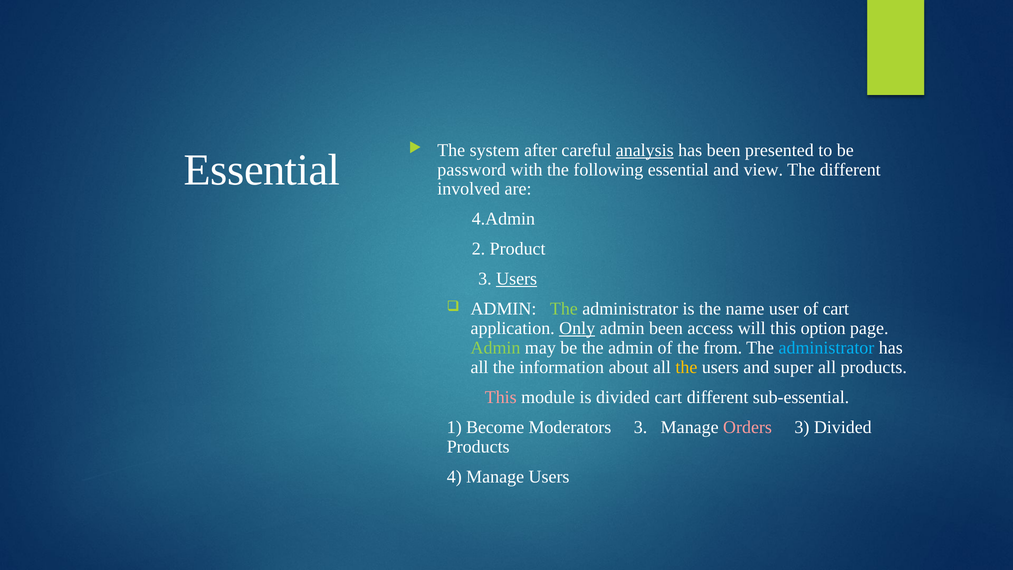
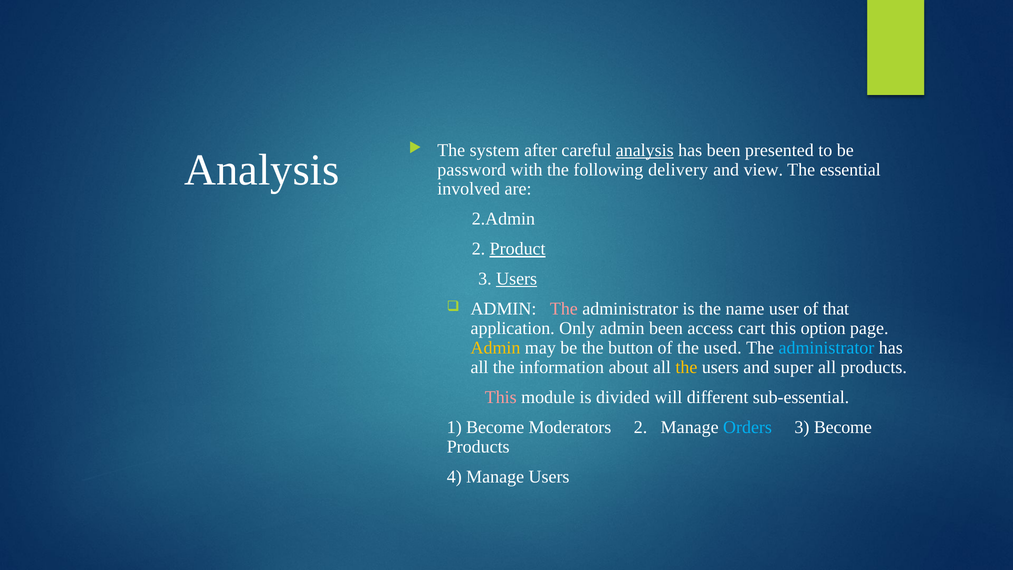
Essential: Essential -> Analysis (262, 170)
following essential: essential -> delivery (678, 170)
The different: different -> essential (850, 170)
4.Admin: 4.Admin -> 2.Admin (503, 219)
Product underline: none -> present (518, 249)
The colour: light green -> pink (564, 309)
of cart: cart -> that (836, 309)
Only underline: present -> none (577, 328)
will: will -> cart (752, 328)
Admin colour: light green -> yellow (495, 348)
the admin: admin -> button (631, 348)
from: from -> used (723, 348)
divided cart: cart -> will (668, 397)
Moderators 3: 3 -> 2 (641, 427)
Orders colour: pink -> light blue (748, 427)
3 Divided: Divided -> Become (843, 427)
